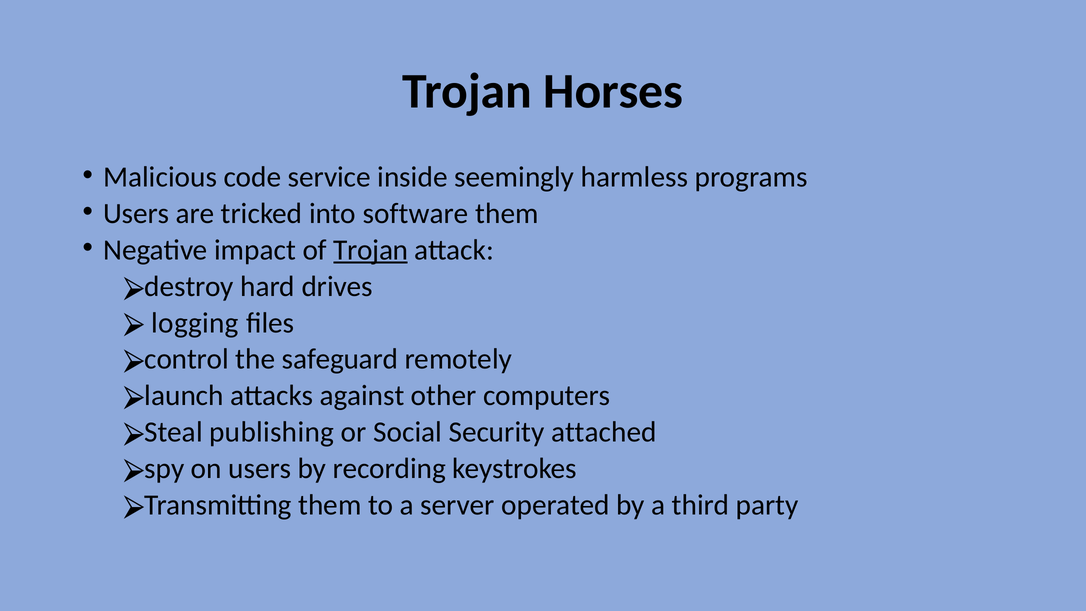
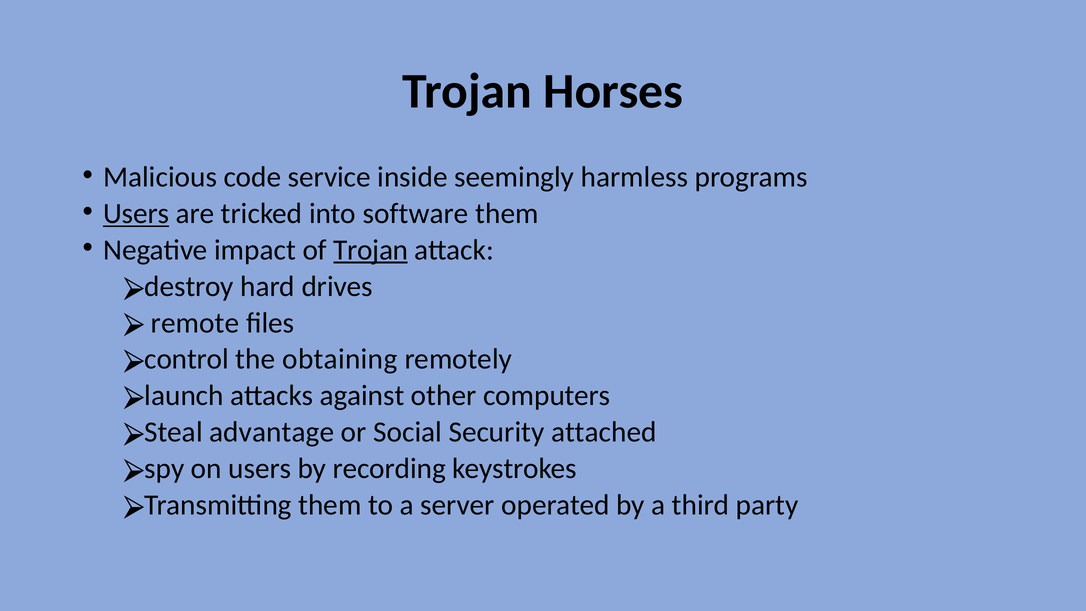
Users underline: none -> present (136, 214)
logging: logging -> remote (195, 323)
safeguard: safeguard -> obtaining (340, 359)
publishing: publishing -> advantage (272, 432)
